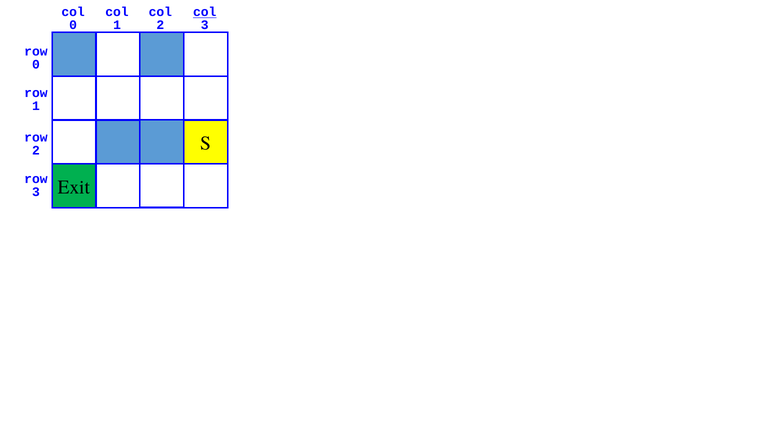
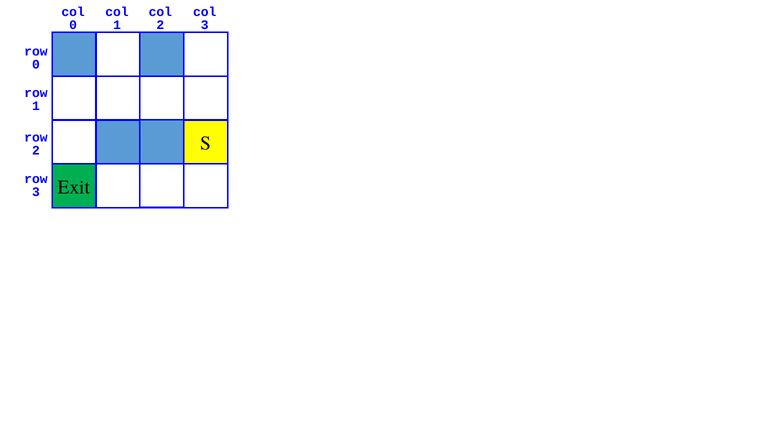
col underline: present -> none (205, 12)
